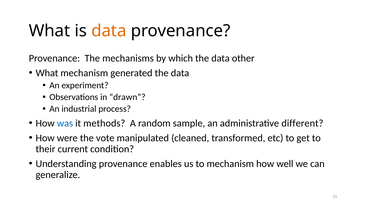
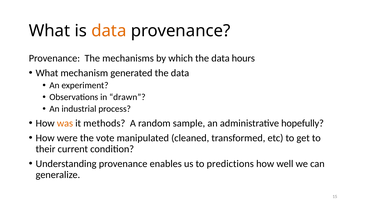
other: other -> hours (243, 58)
was colour: blue -> orange (65, 123)
different: different -> hopefully (303, 123)
to mechanism: mechanism -> predictions (230, 164)
